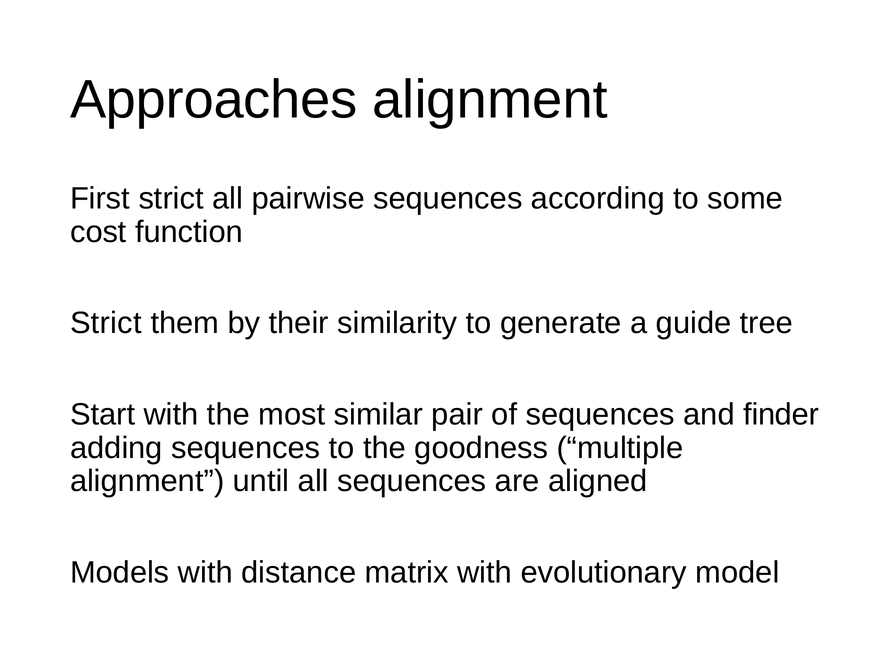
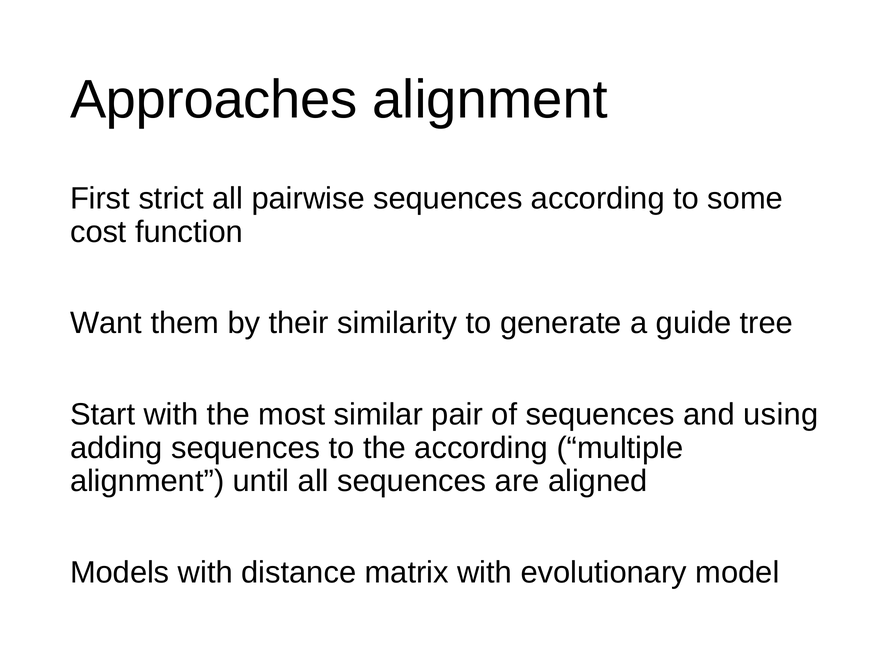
Strict: Strict -> Want (106, 323)
finder: finder -> using (781, 415)
the goodness: goodness -> according (481, 448)
